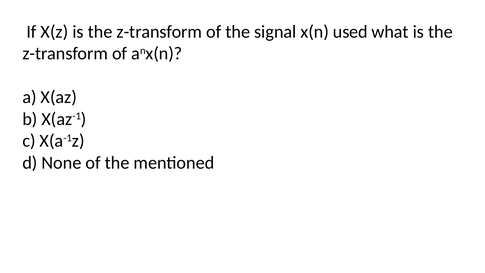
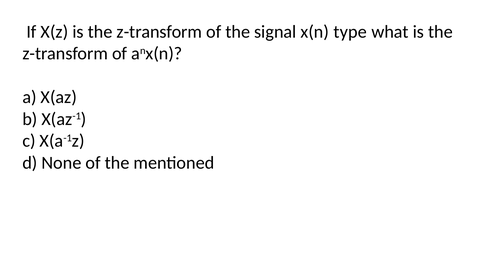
used: used -> type (350, 32)
